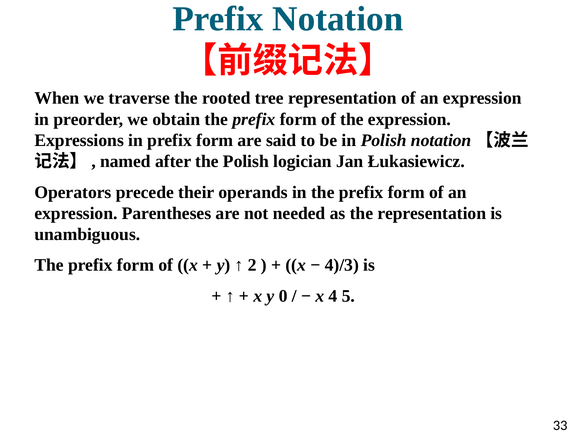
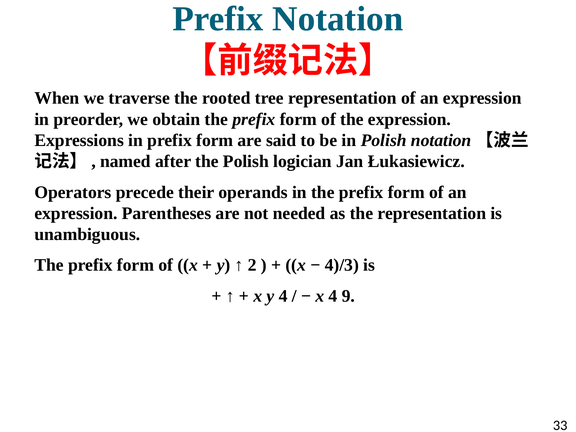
y 0: 0 -> 4 (283, 296)
5: 5 -> 9 (348, 296)
